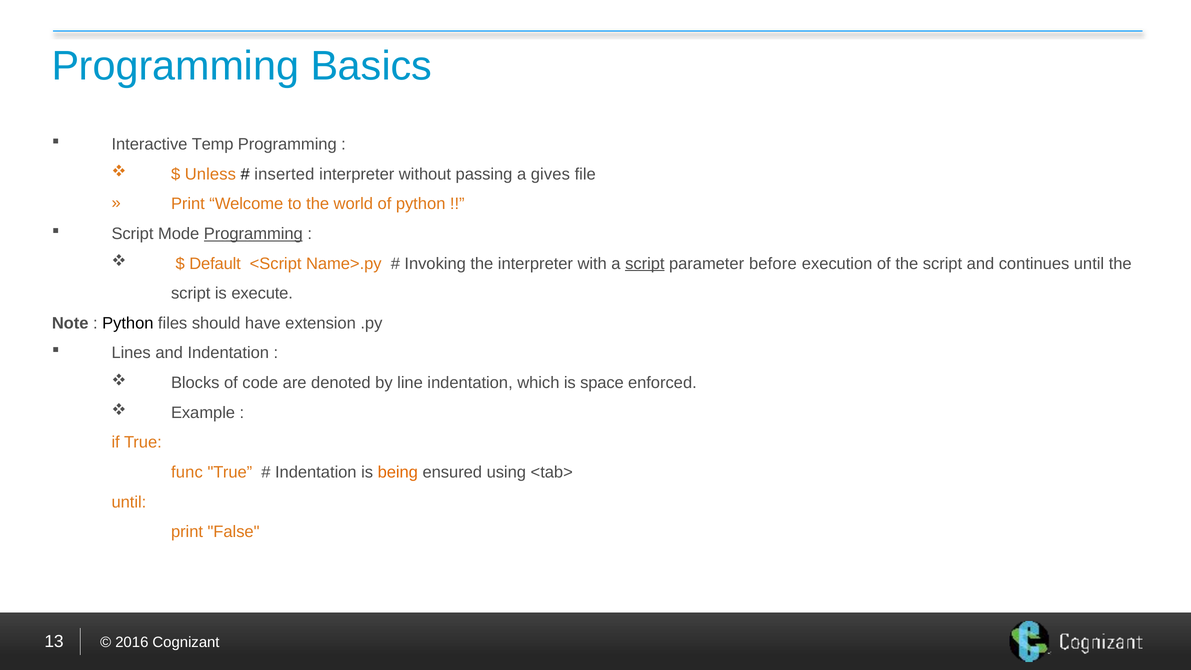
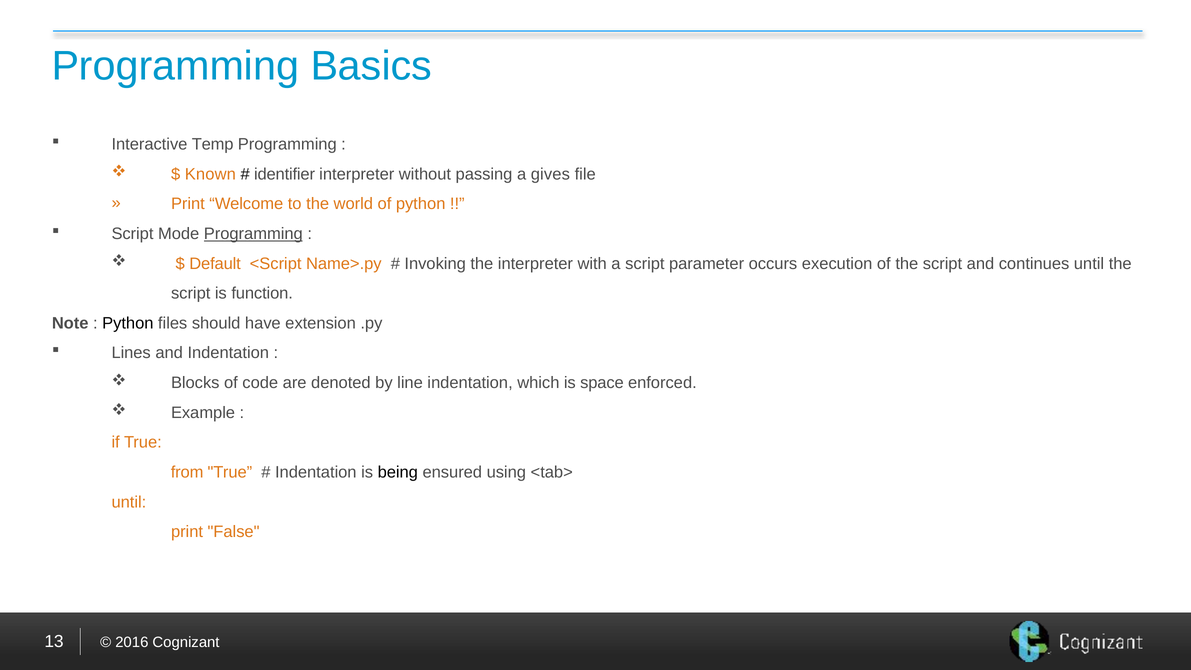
Unless: Unless -> Known (210, 174)
inserted: inserted -> identifier (285, 174)
script underline: present -> none (645, 264)
before: before -> occurs (773, 264)
execute: execute -> function (262, 293)
func: func -> from (187, 472)
being colour: orange -> black (398, 472)
